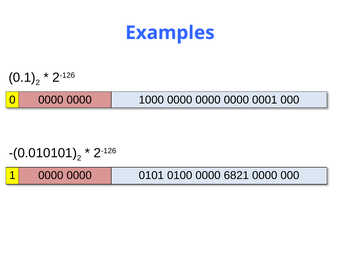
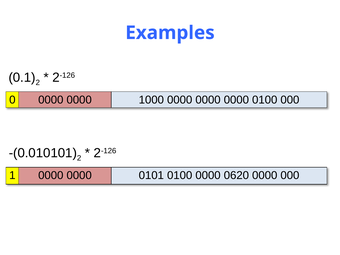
0000 0001: 0001 -> 0100 (265, 100)
6821: 6821 -> 0620 (236, 175)
